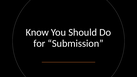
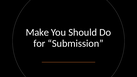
Know: Know -> Make (37, 32)
